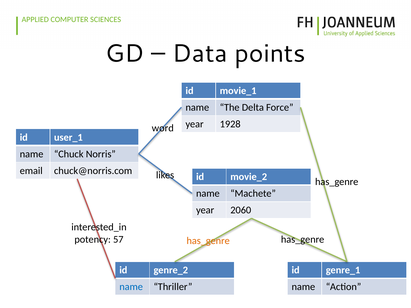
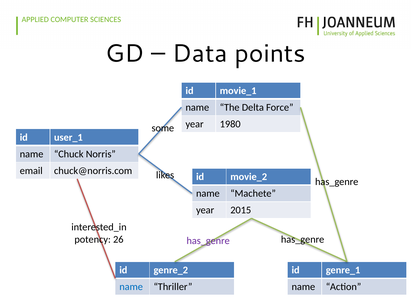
1928: 1928 -> 1980 (230, 124)
word: word -> some (163, 128)
2060: 2060 -> 2015 (241, 210)
57: 57 -> 26 (118, 240)
has_genre colour: orange -> purple (208, 241)
